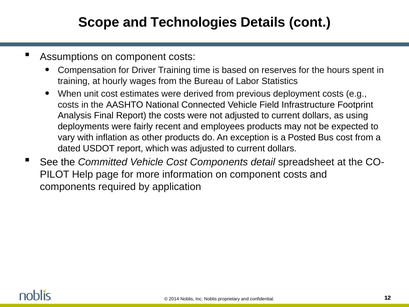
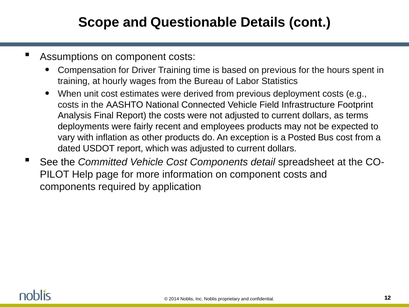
Technologies: Technologies -> Questionable (194, 22)
on reserves: reserves -> previous (279, 70)
using: using -> terms (357, 116)
